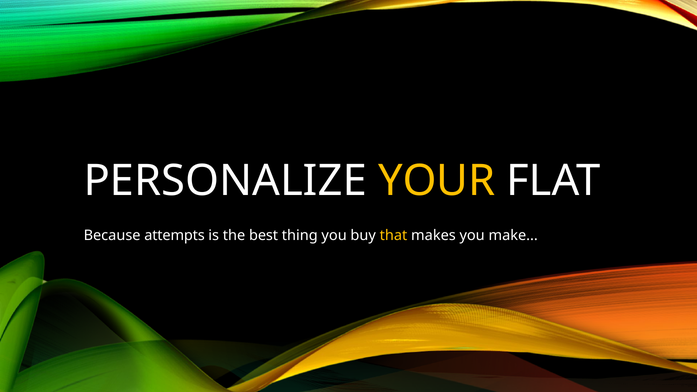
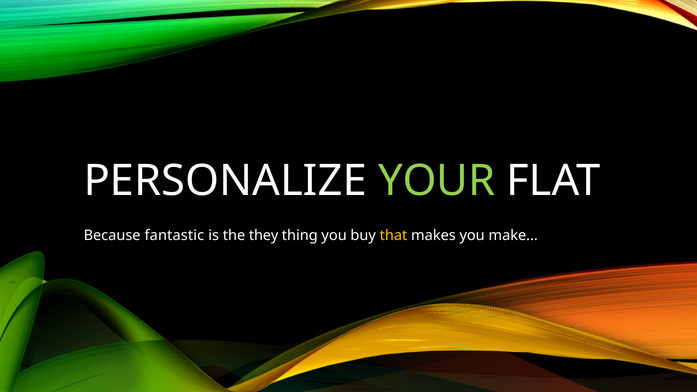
YOUR colour: yellow -> light green (437, 181)
attempts: attempts -> fantastic (174, 236)
best: best -> they (264, 236)
